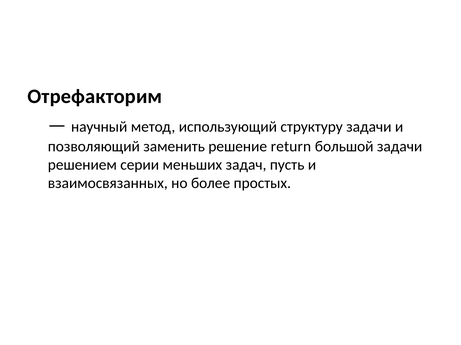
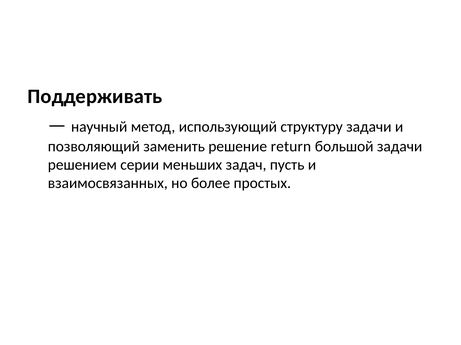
Отрефакторим: Отрефакторим -> Поддерживать (95, 97)
